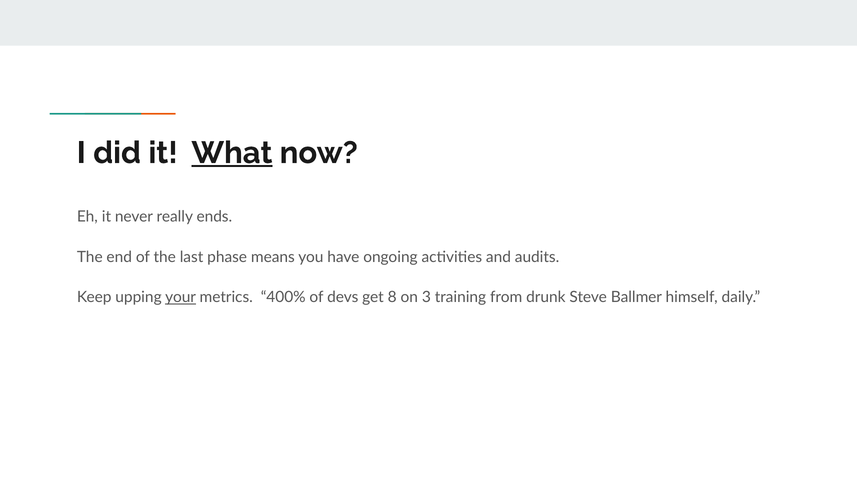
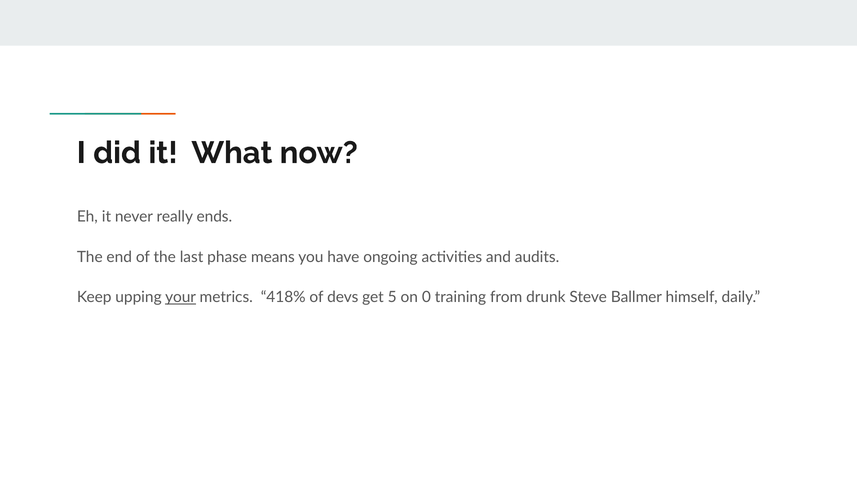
What underline: present -> none (232, 153)
400%: 400% -> 418% (283, 297)
8: 8 -> 5 (392, 297)
3: 3 -> 0 (426, 297)
